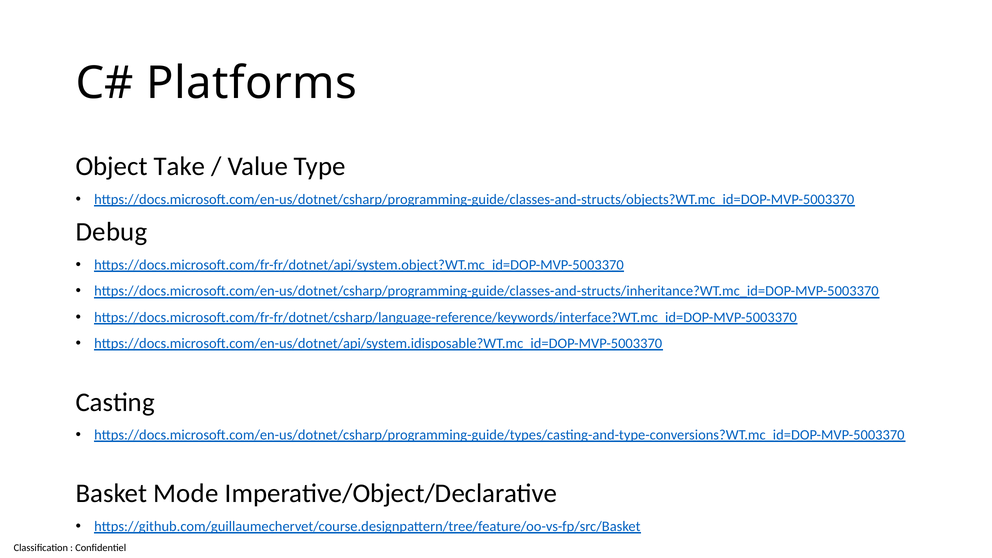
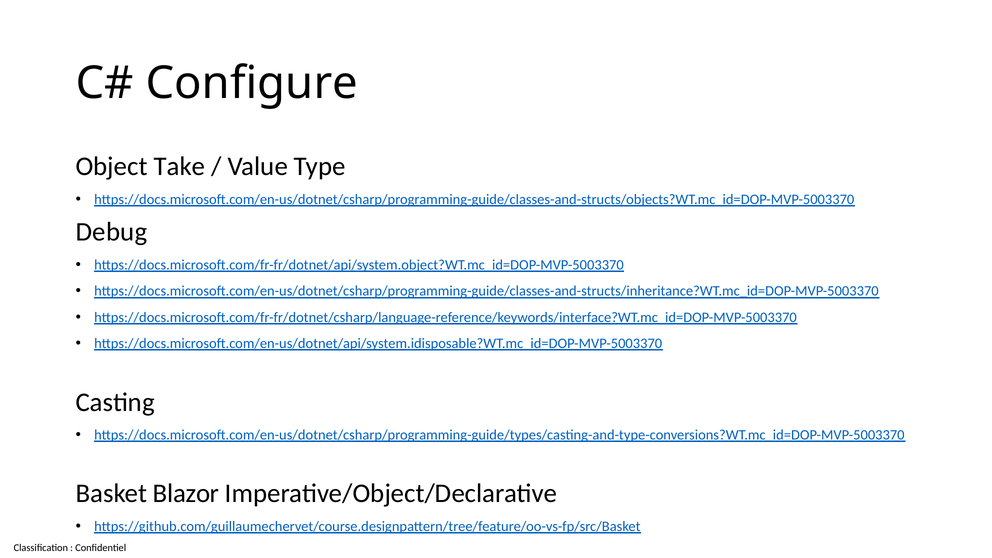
Platforms: Platforms -> Configure (252, 83)
Mode: Mode -> Blazor (186, 494)
